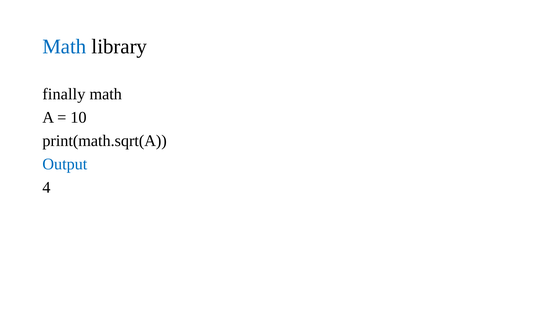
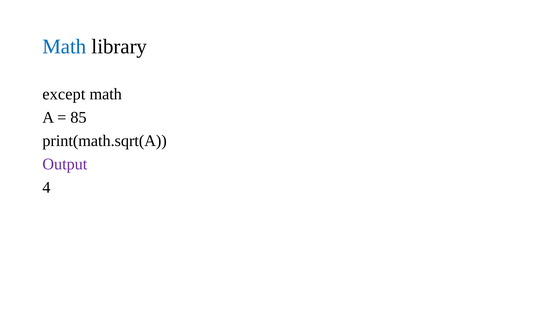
finally: finally -> except (64, 94)
10: 10 -> 85 (78, 117)
Output colour: blue -> purple (65, 164)
